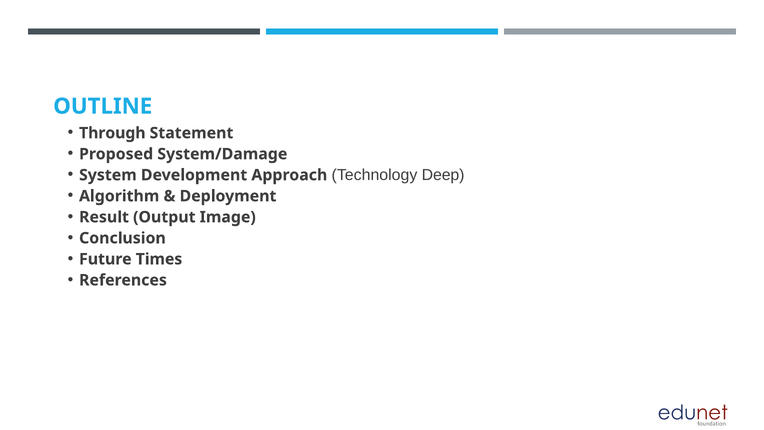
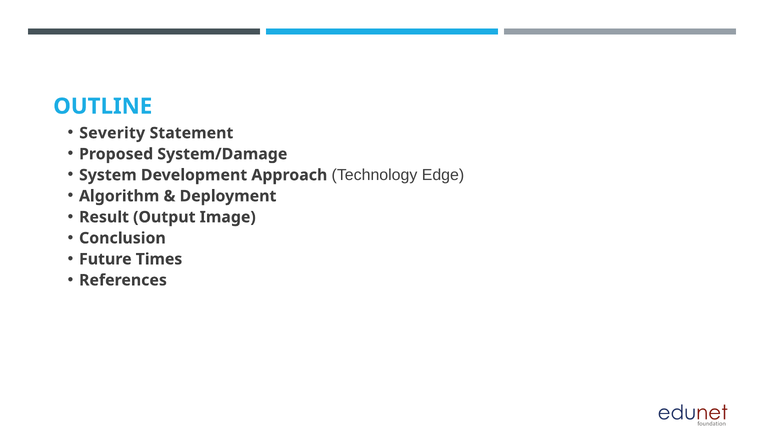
Through: Through -> Severity (112, 133)
Deep: Deep -> Edge (443, 175)
